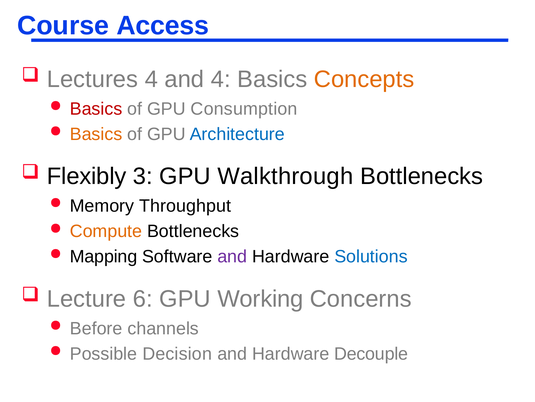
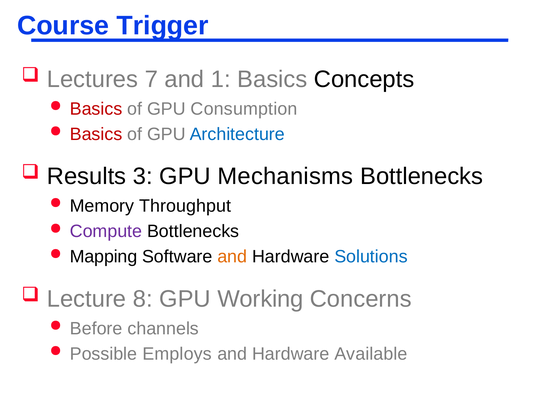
Access: Access -> Trigger (163, 26)
Lectures 4: 4 -> 7 (151, 79)
and 4: 4 -> 1 (221, 79)
Concepts colour: orange -> black (364, 79)
Basics colour: orange -> red (96, 134)
Flexibly: Flexibly -> Results (87, 176)
Walkthrough: Walkthrough -> Mechanisms (285, 176)
Compute colour: orange -> purple (106, 231)
and colour: purple -> orange (232, 256)
6: 6 -> 8 (143, 298)
Decision: Decision -> Employs (177, 353)
Decouple: Decouple -> Available (371, 353)
